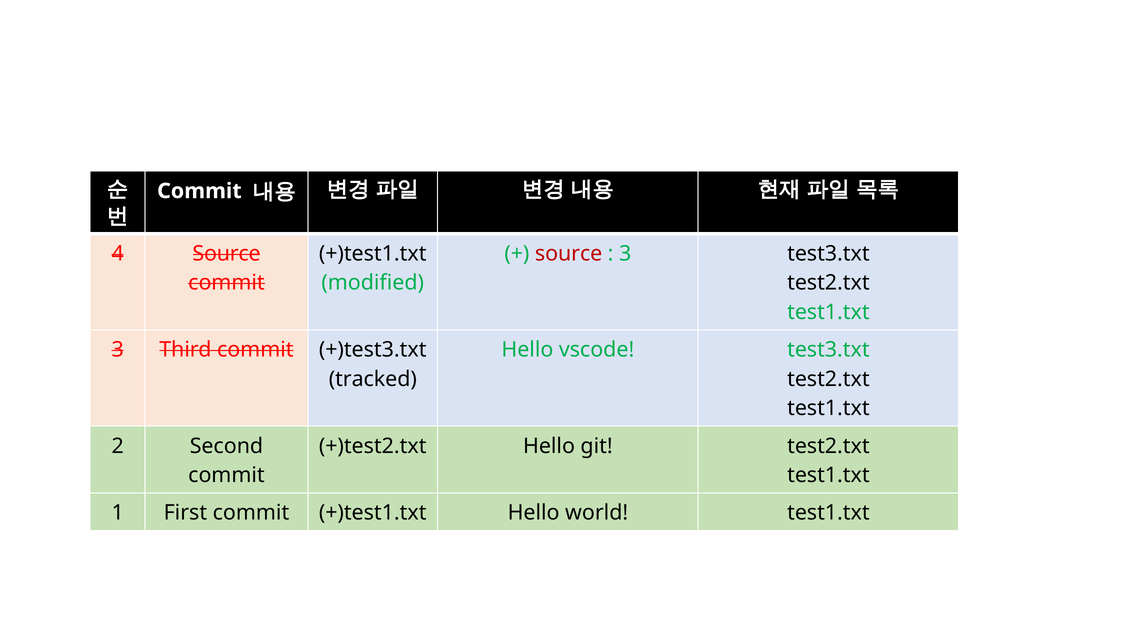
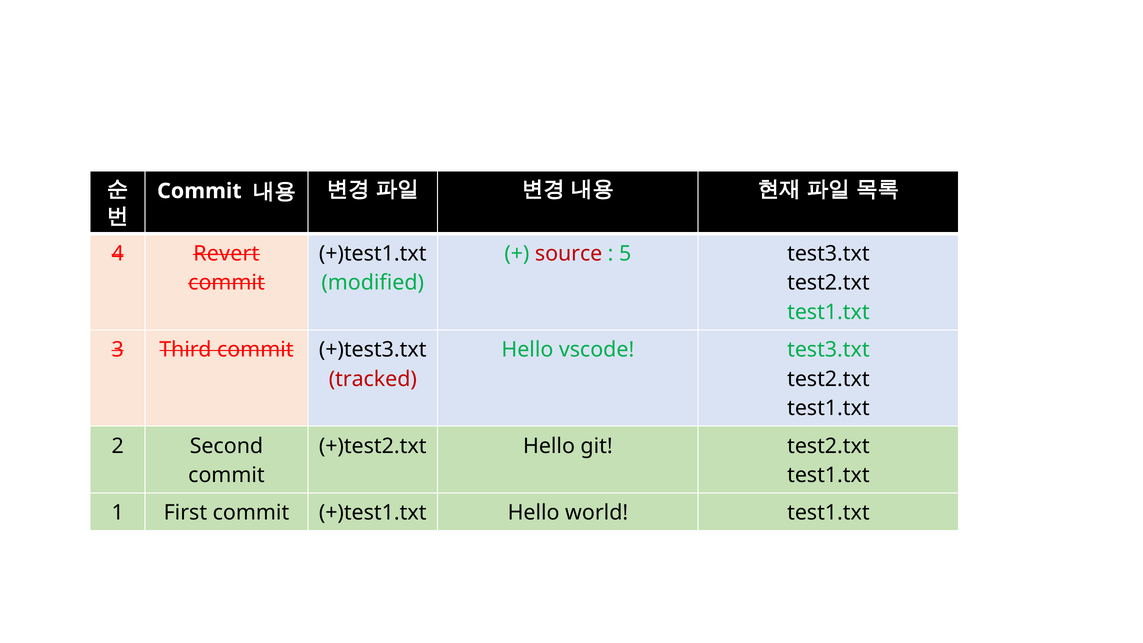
4 Source: Source -> Revert (226, 254)
3: 3 -> 5 (625, 254)
tracked colour: black -> red (373, 379)
